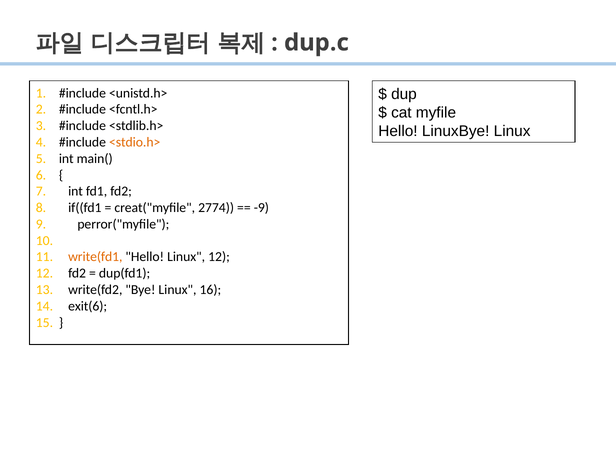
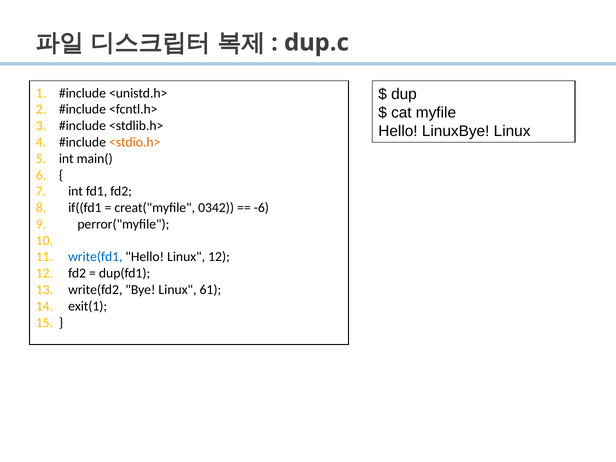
2774: 2774 -> 0342 (216, 208)
-9: -9 -> -6 (261, 208)
write(fd1 colour: orange -> blue (95, 257)
16: 16 -> 61 (210, 290)
exit(6: exit(6 -> exit(1 (88, 306)
